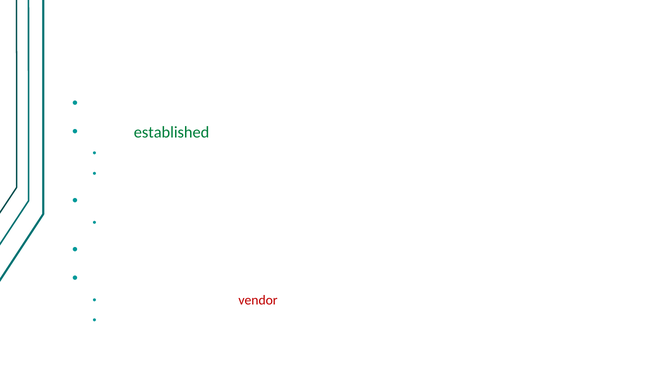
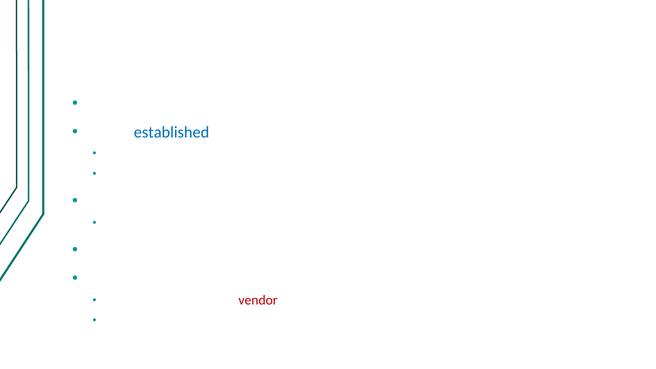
established colour: green -> blue (172, 132)
